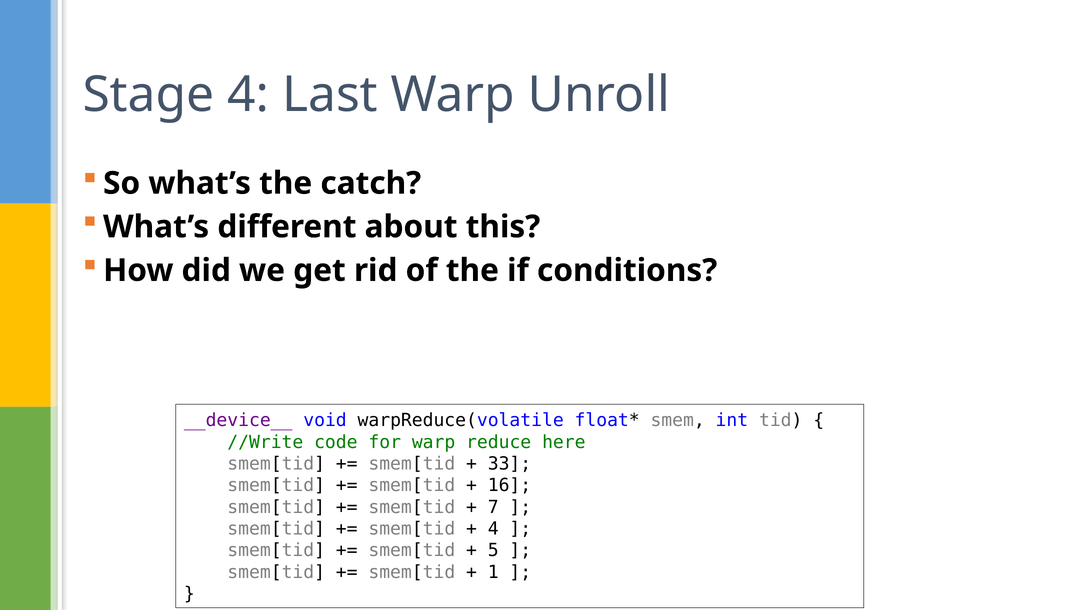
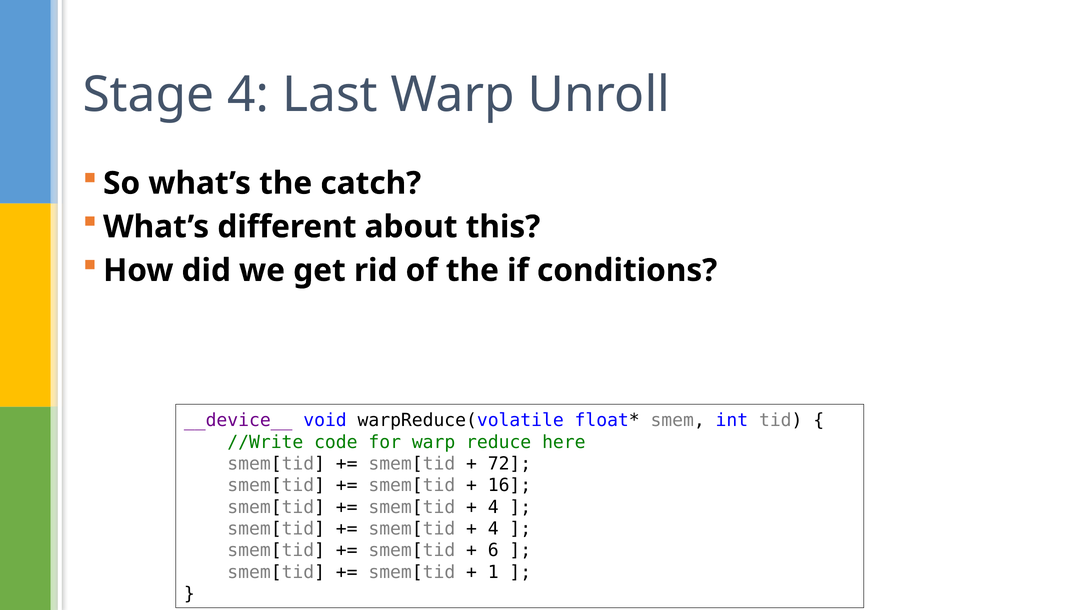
33: 33 -> 72 (510, 464)
7: 7 -> 4 (493, 507)
5: 5 -> 6 (493, 551)
